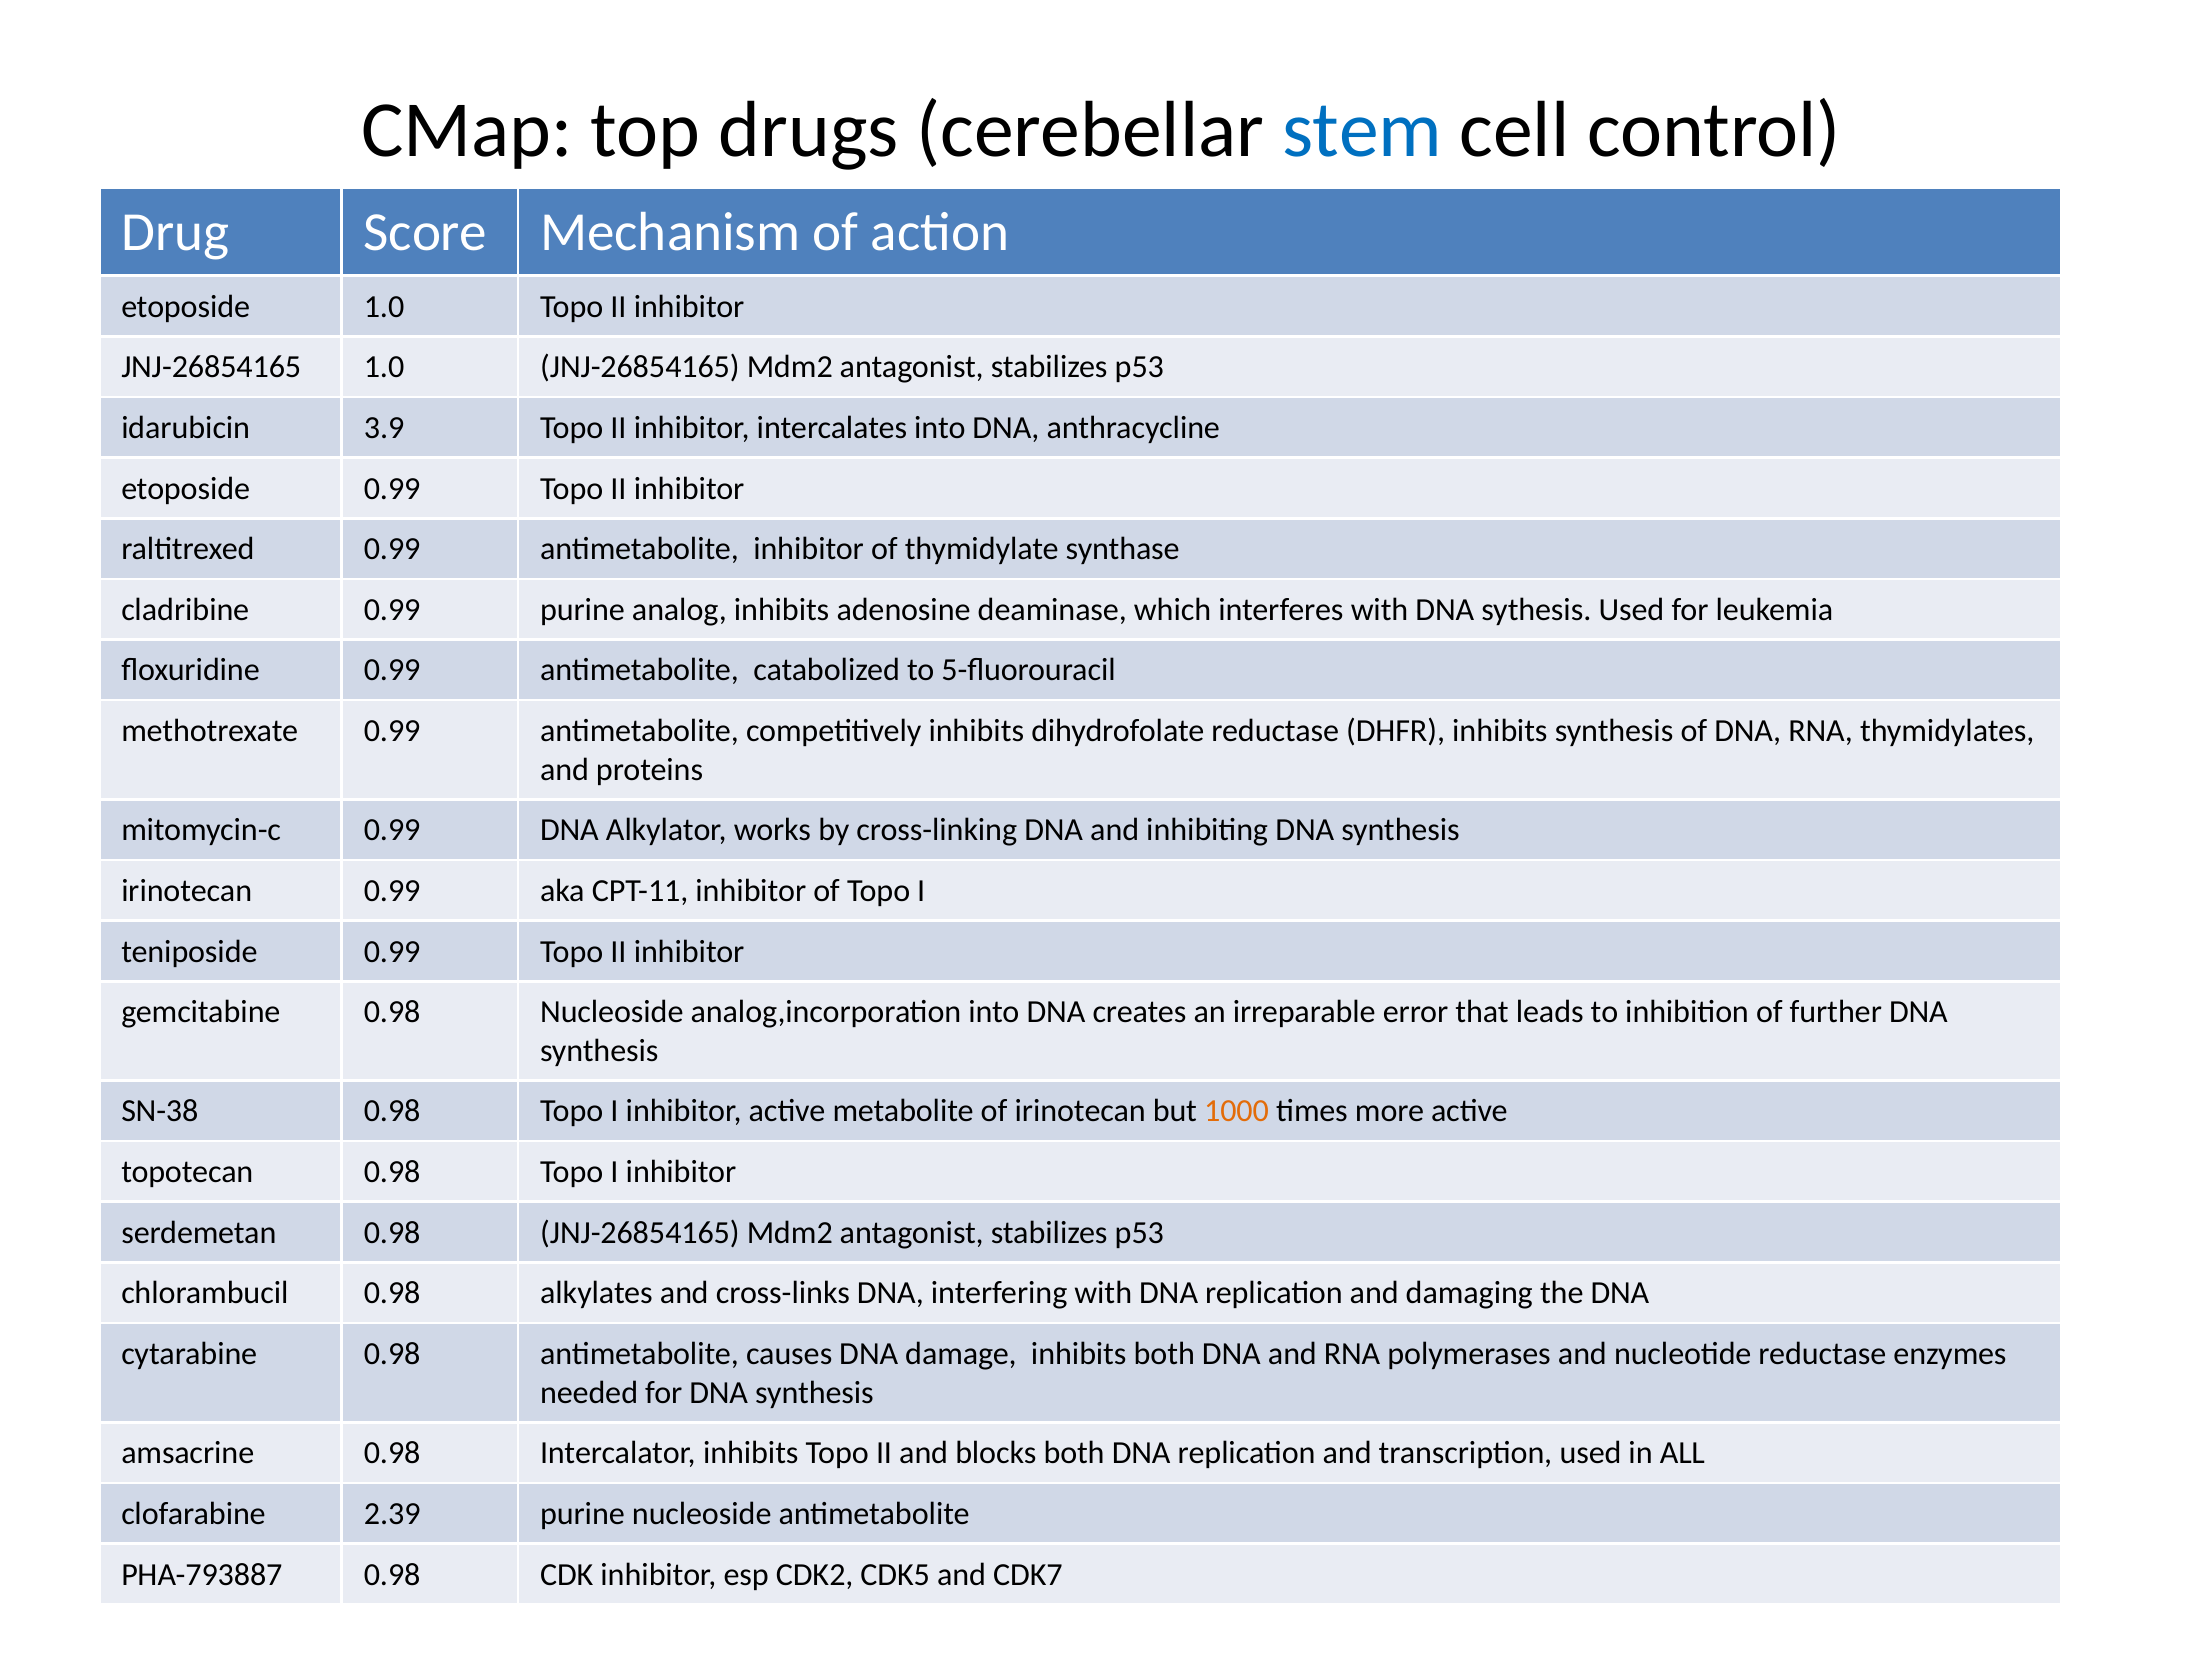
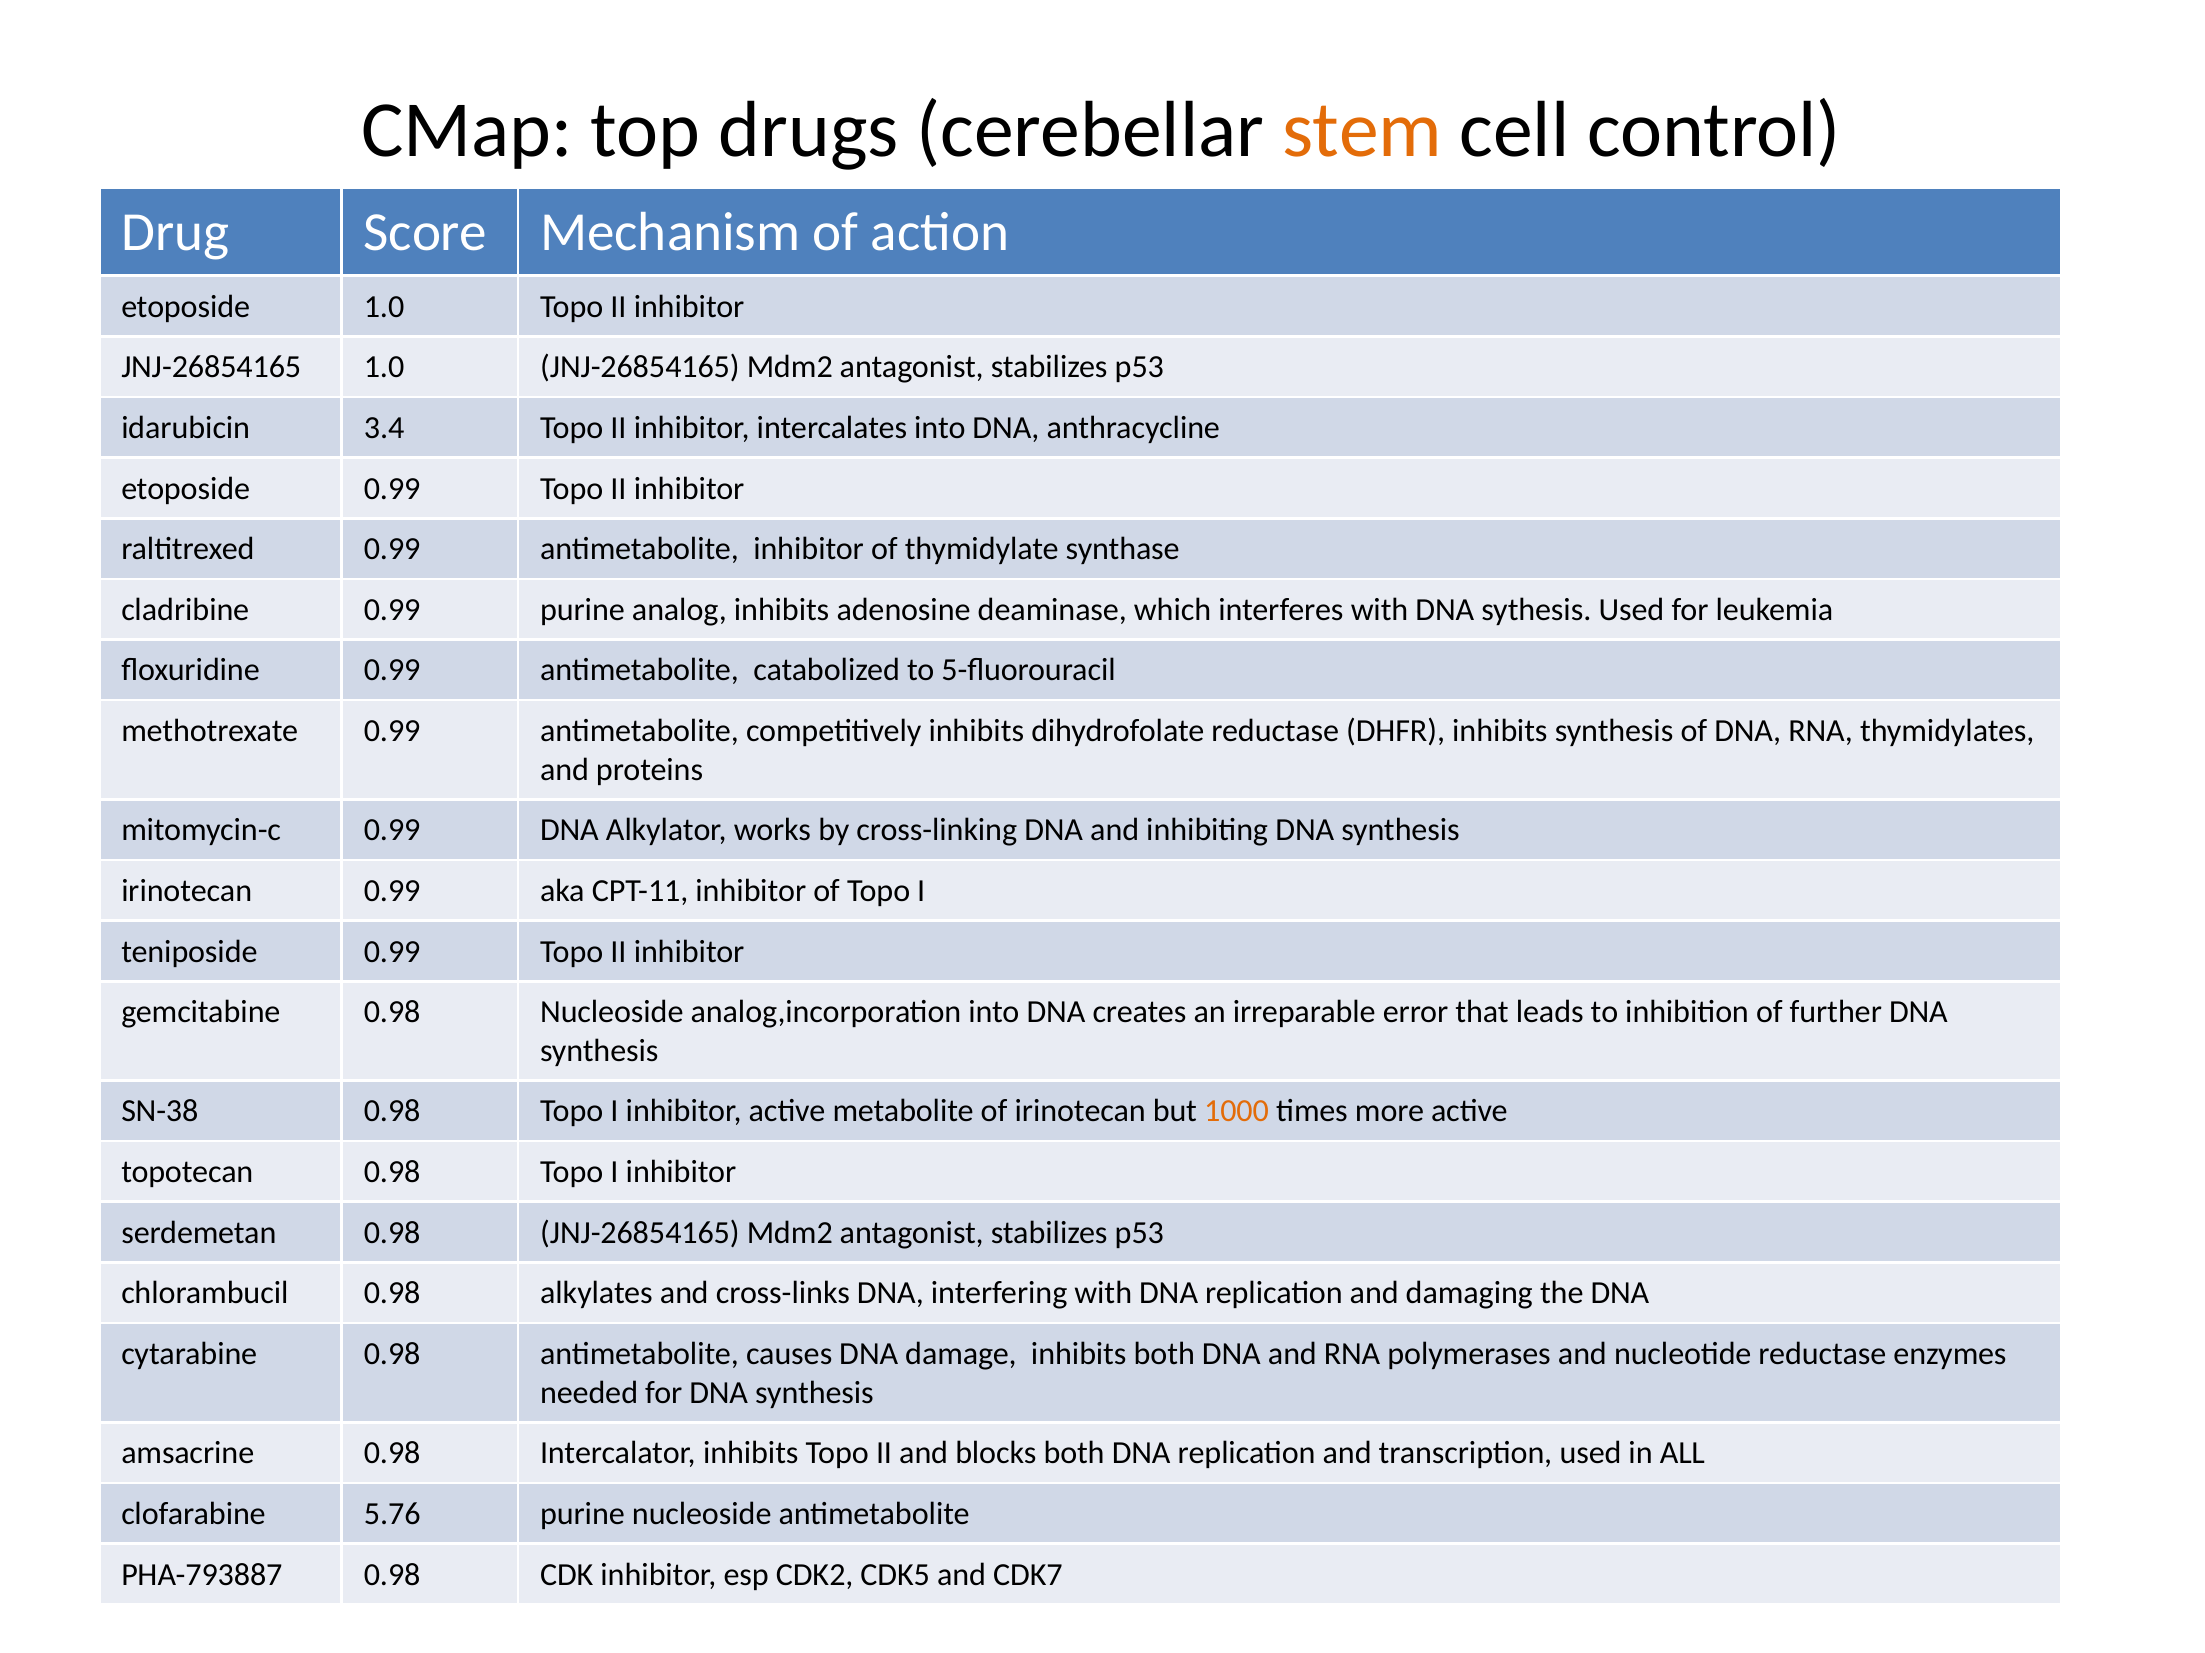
stem colour: blue -> orange (1362, 130)
3.9: 3.9 -> 3.4 (384, 428)
2.39: 2.39 -> 5.76 (392, 1514)
